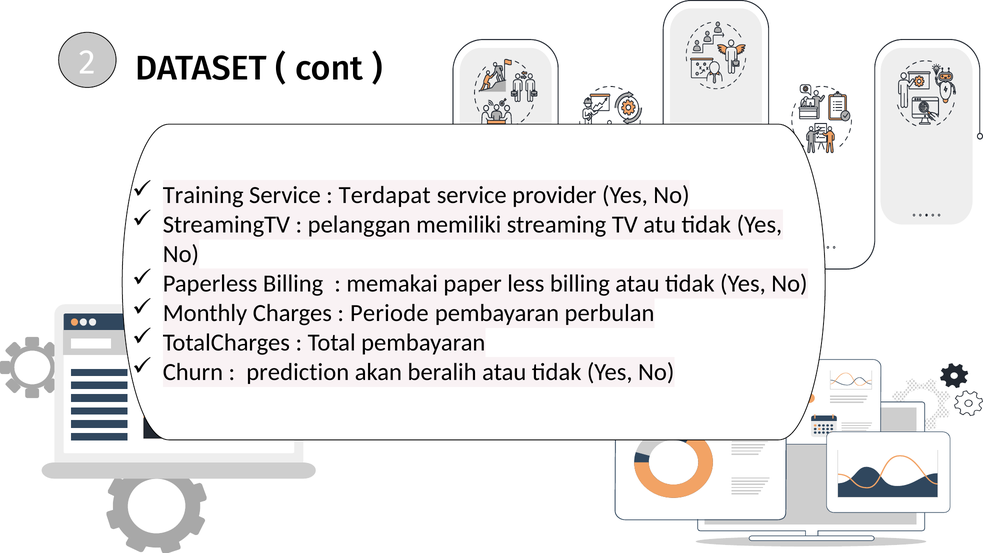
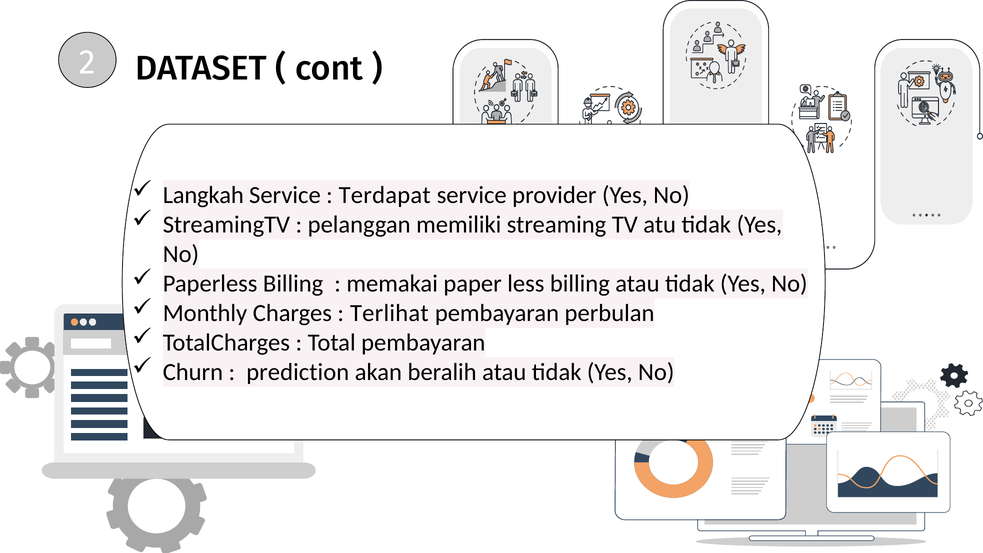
Training: Training -> Langkah (203, 195)
Periode: Periode -> Terlihat (389, 313)
